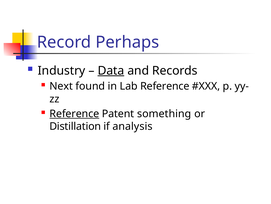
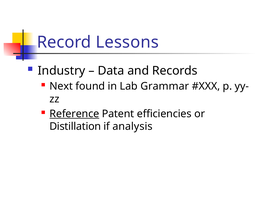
Perhaps: Perhaps -> Lessons (127, 42)
Data underline: present -> none (111, 70)
Lab Reference: Reference -> Grammar (165, 86)
something: something -> efficiencies (164, 113)
